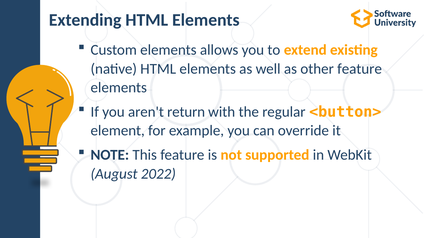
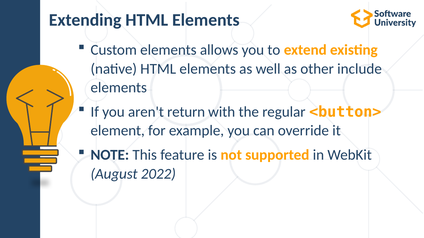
other feature: feature -> include (360, 69)
